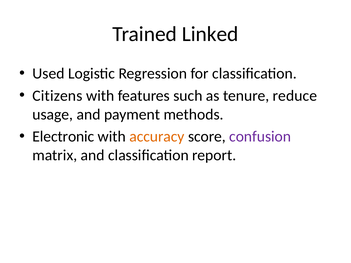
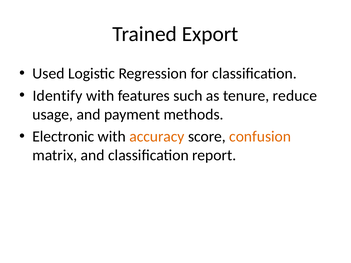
Linked: Linked -> Export (210, 34)
Citizens: Citizens -> Identify (57, 96)
confusion colour: purple -> orange (260, 137)
